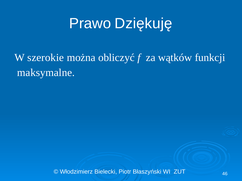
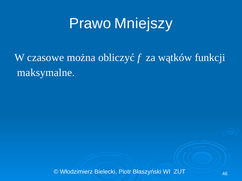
Dziękuję: Dziękuję -> Mniejszy (143, 23)
szerokie: szerokie -> czasowe (46, 58)
